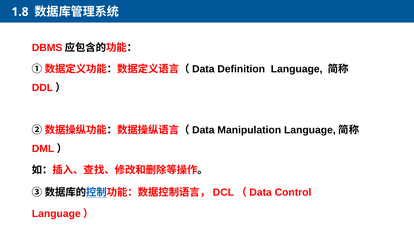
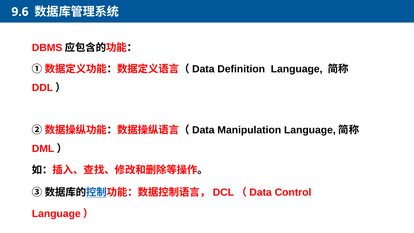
1.8: 1.8 -> 9.6 (20, 12)
